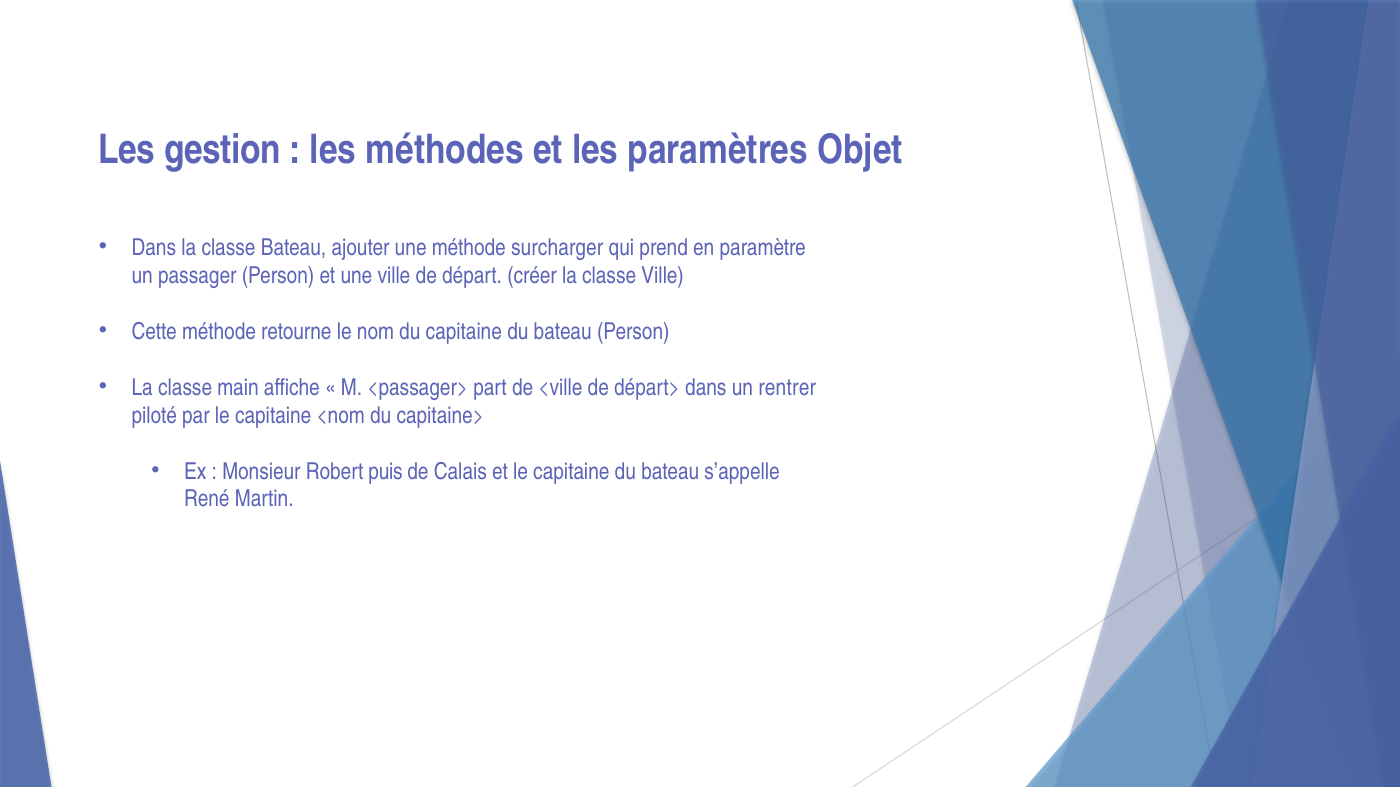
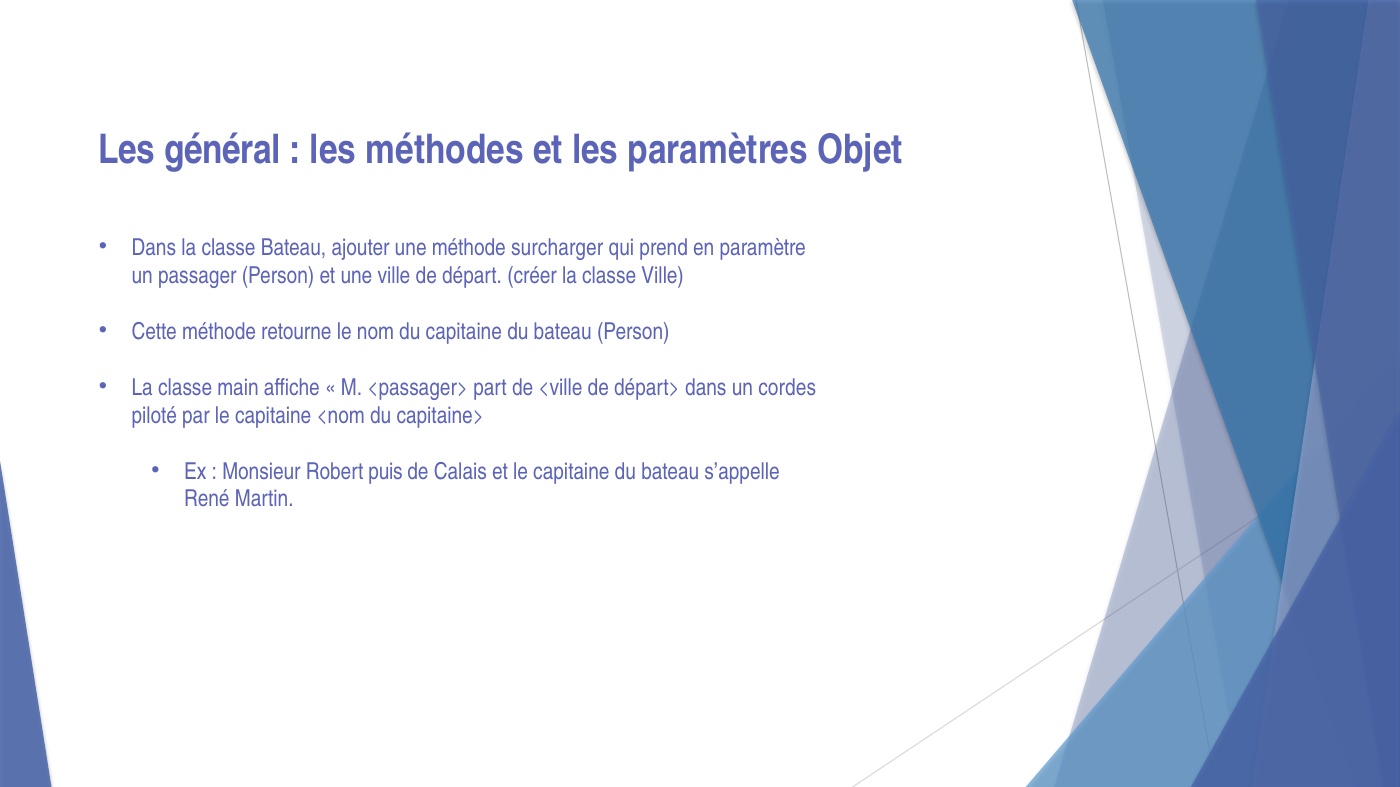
gestion: gestion -> général (223, 150)
rentrer: rentrer -> cordes (787, 388)
